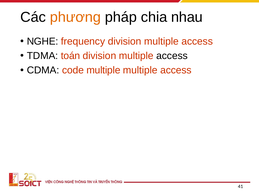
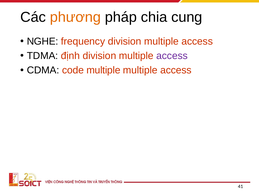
nhau: nhau -> cung (187, 17)
toán: toán -> định (70, 56)
access colour: black -> purple (172, 56)
